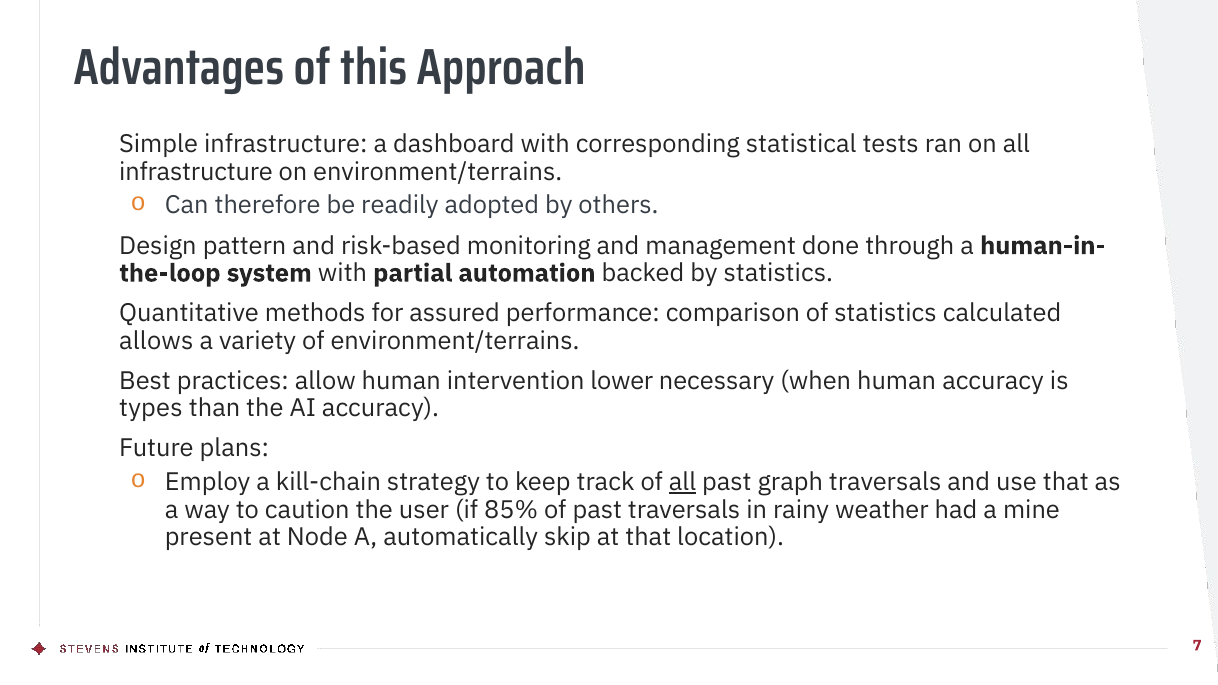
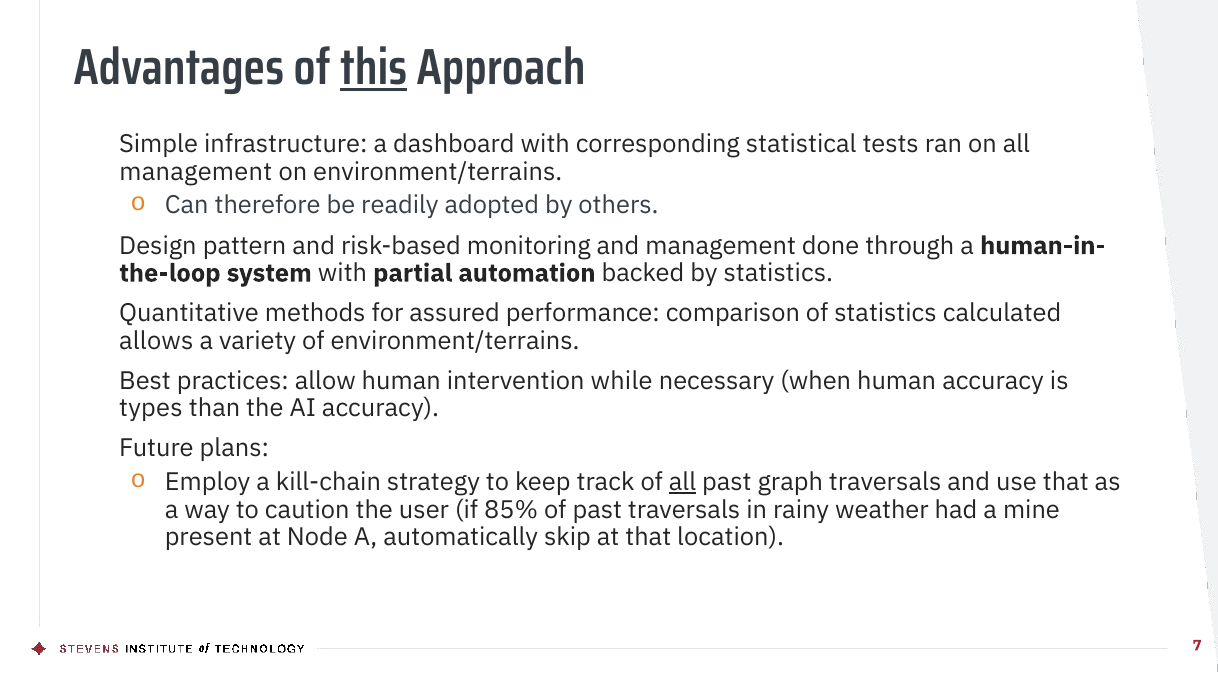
this underline: none -> present (374, 68)
infrastructure: infrastructure -> management (196, 172)
lower: lower -> while (622, 381)
